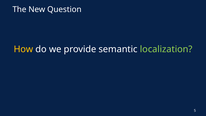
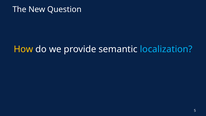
localization colour: light green -> light blue (166, 49)
